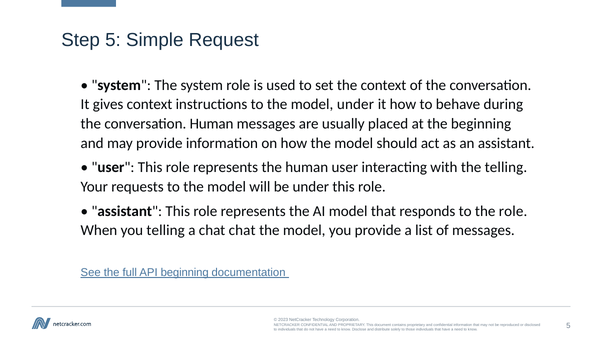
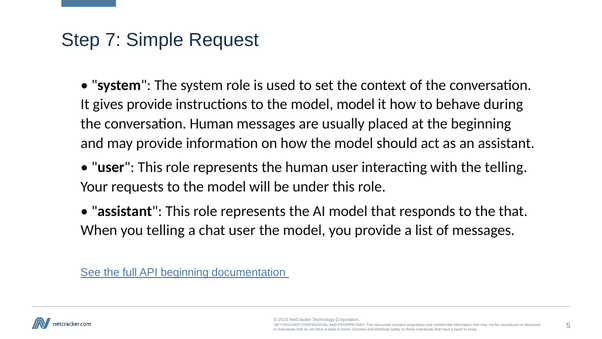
Step 5: 5 -> 7 (113, 40)
gives context: context -> provide (150, 104)
model under: under -> model (356, 104)
the role: role -> that (513, 211)
chat chat: chat -> user (242, 230)
